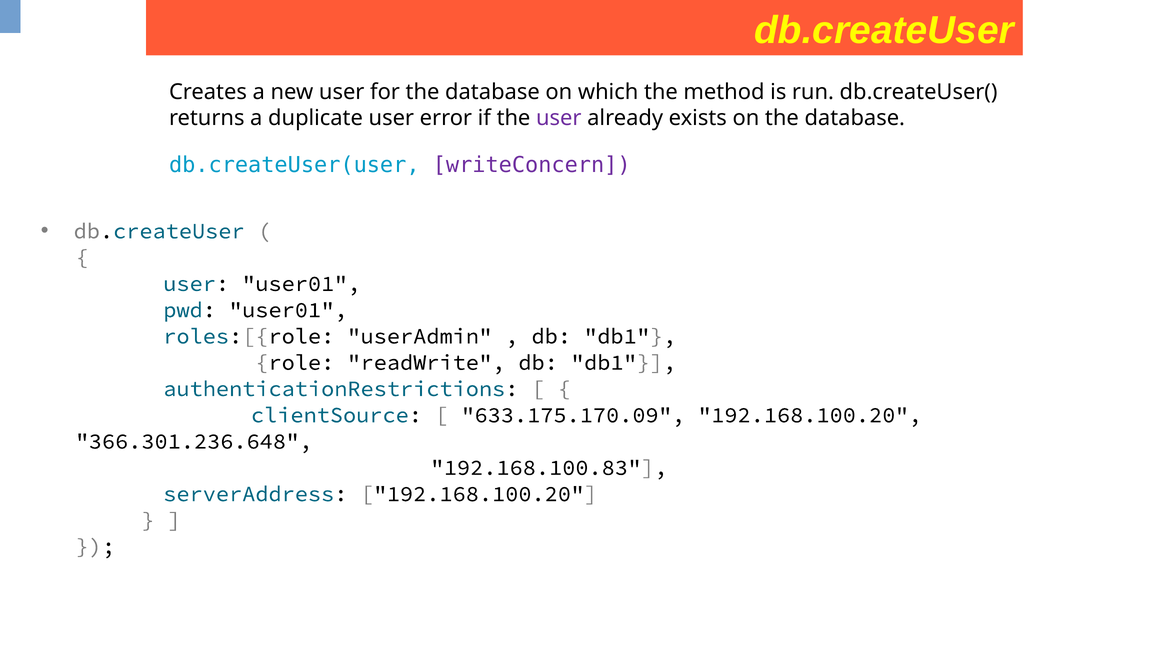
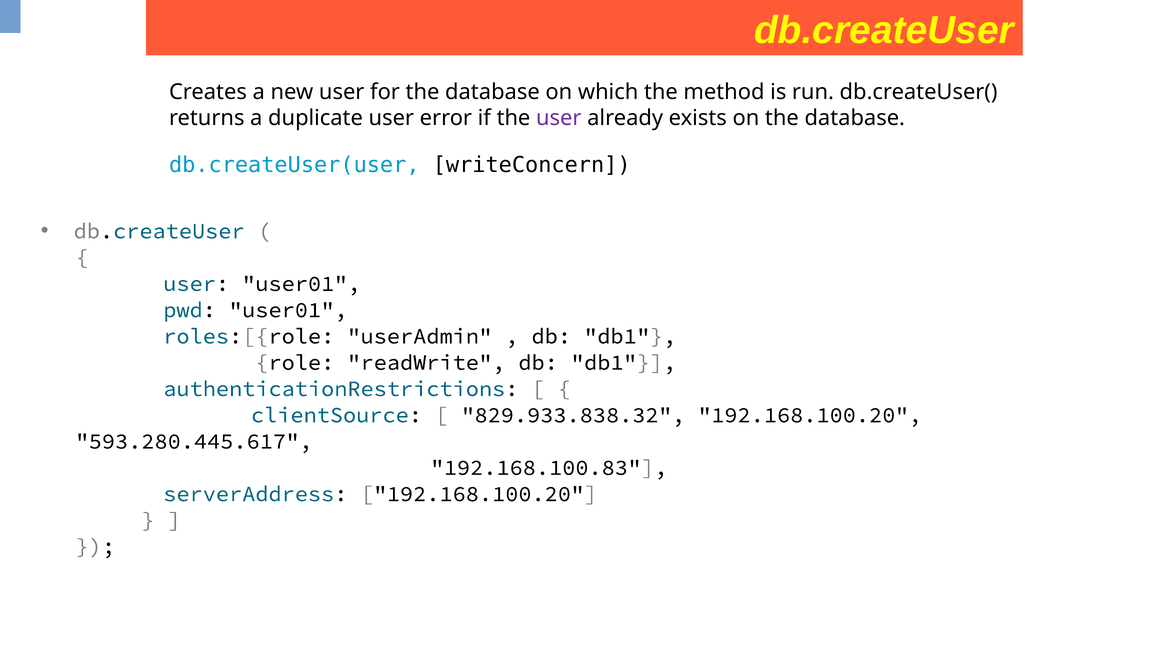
writeConcern colour: purple -> black (532, 165)
633.175.170.09: 633.175.170.09 -> 829.933.838.32 (573, 415)
366.301.236.648: 366.301.236.648 -> 593.280.445.617 (194, 442)
